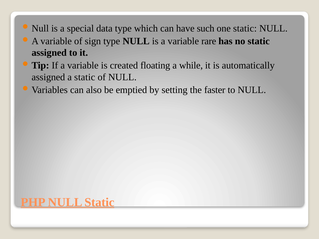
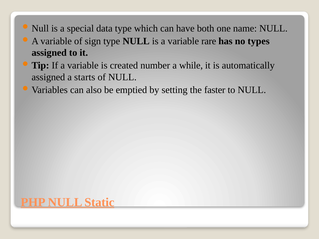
such: such -> both (206, 28)
one static: static -> name (245, 28)
no static: static -> types (259, 41)
floating: floating -> number (155, 66)
a static: static -> starts (85, 77)
